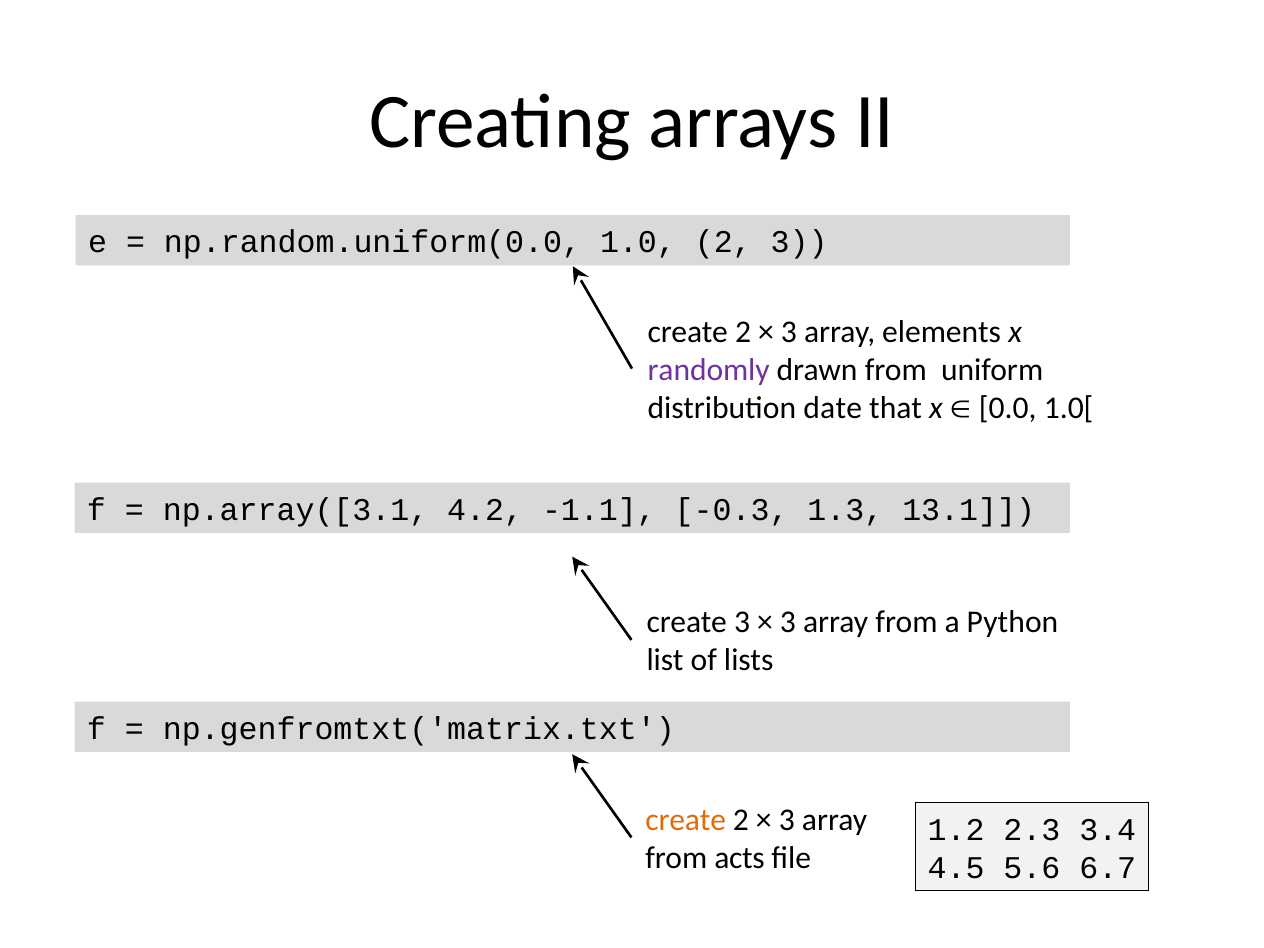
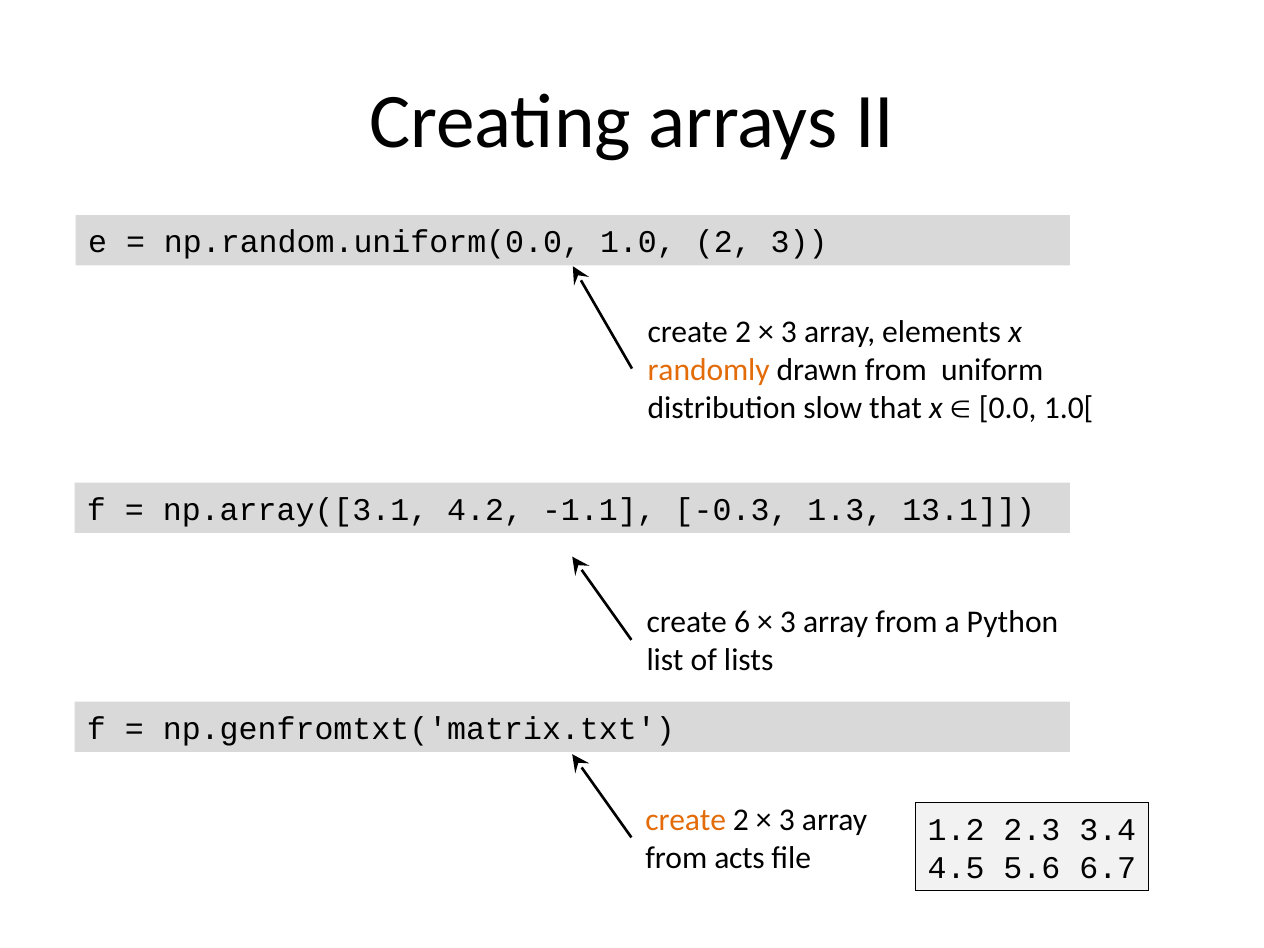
randomly colour: purple -> orange (709, 370)
date: date -> slow (833, 408)
create 3: 3 -> 6 (742, 623)
